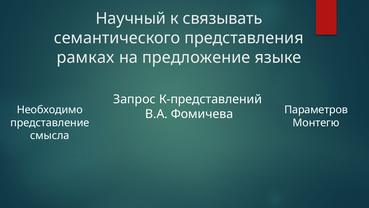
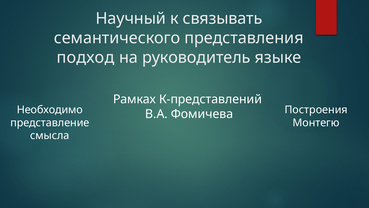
рамках: рамках -> подход (85, 57)
предложение: предложение -> руководитель (196, 57)
Запрос: Запрос -> Рамках (135, 99)
Параметров: Параметров -> Построения (316, 110)
